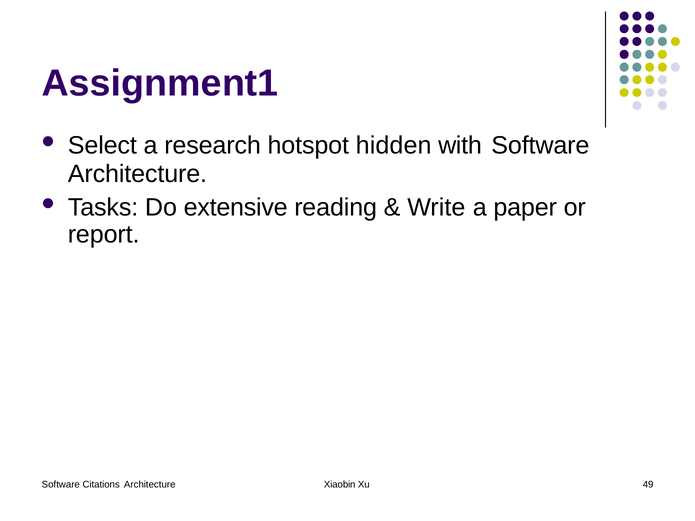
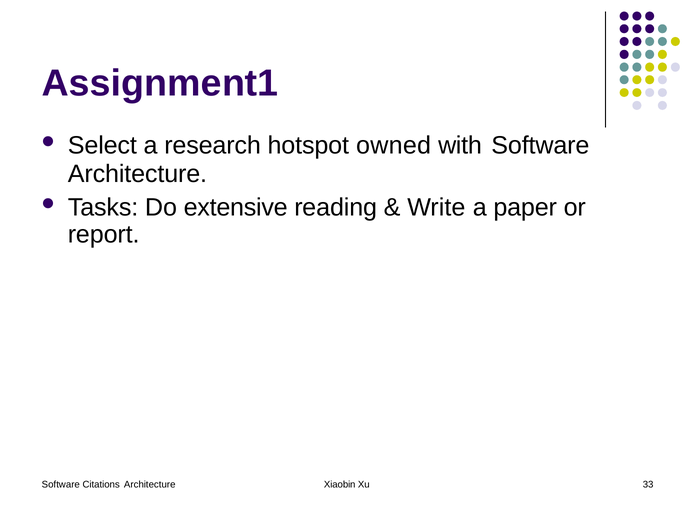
hidden: hidden -> owned (394, 146)
49: 49 -> 33 (648, 485)
